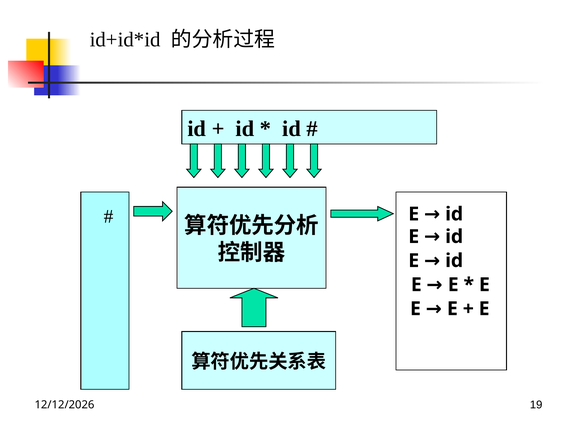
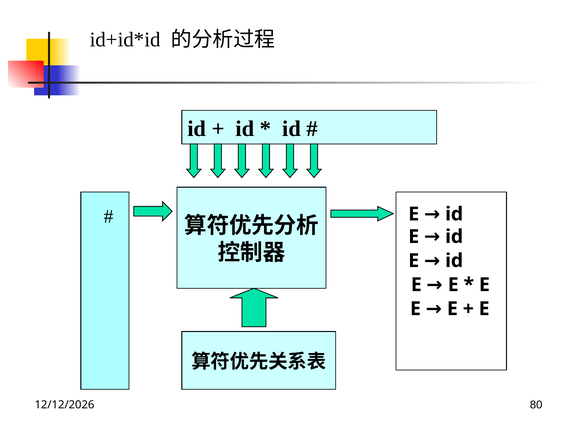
19: 19 -> 80 (536, 404)
